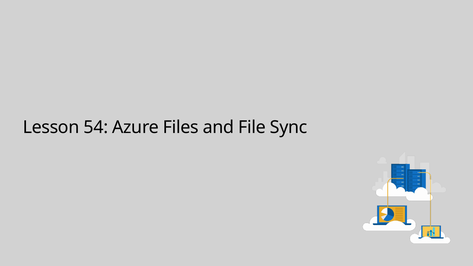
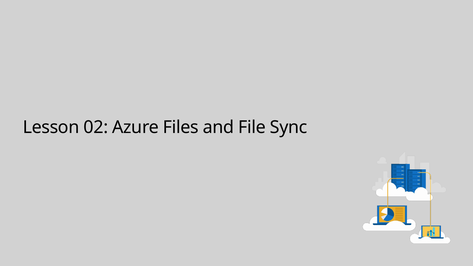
54: 54 -> 02 (96, 127)
